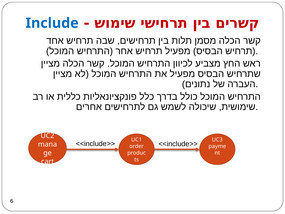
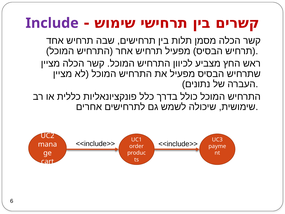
Include colour: blue -> purple (52, 23)
